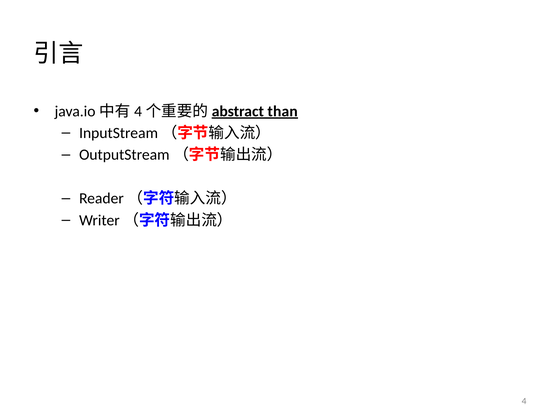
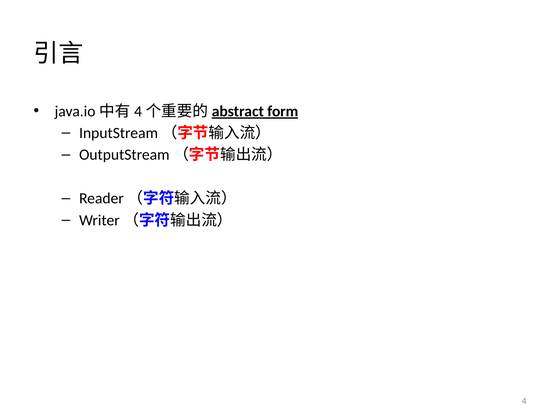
than: than -> form (283, 111)
